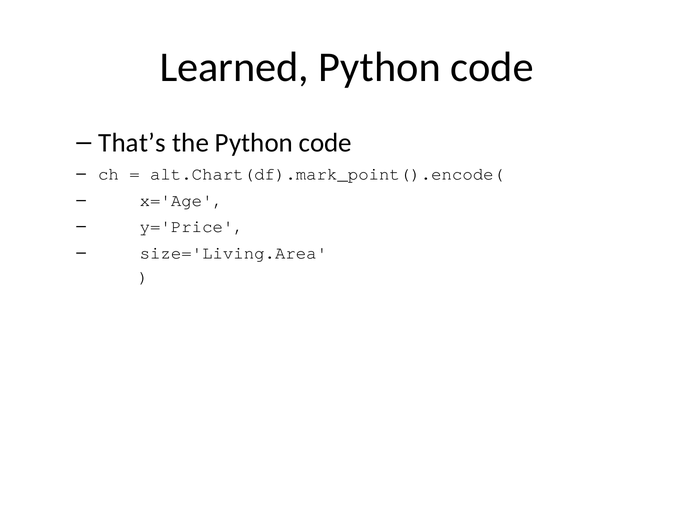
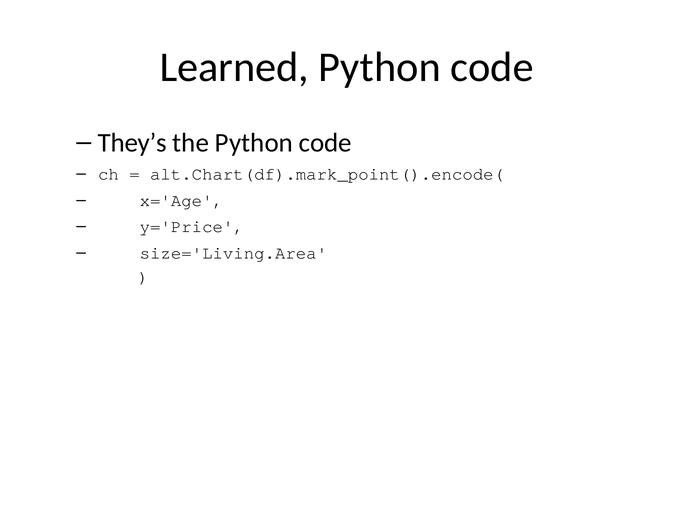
That’s: That’s -> They’s (132, 143)
